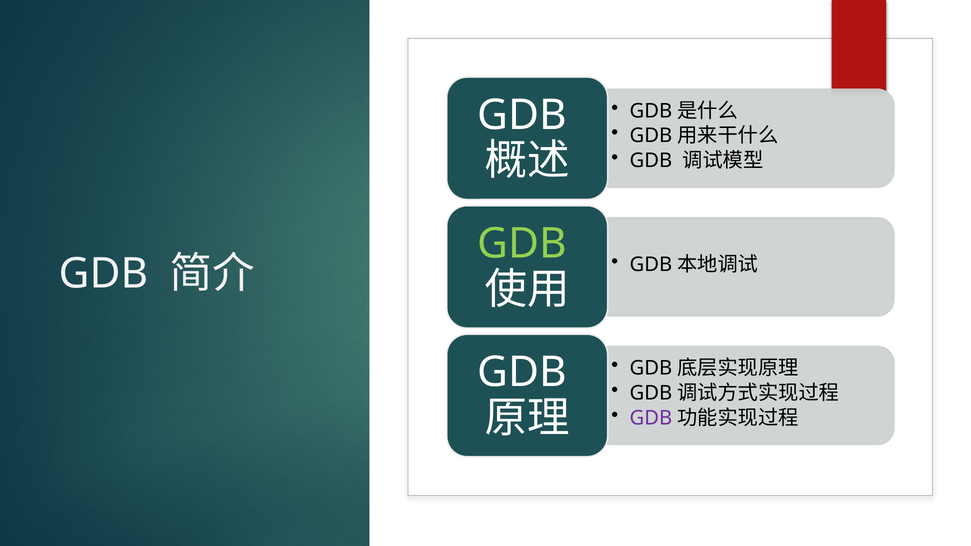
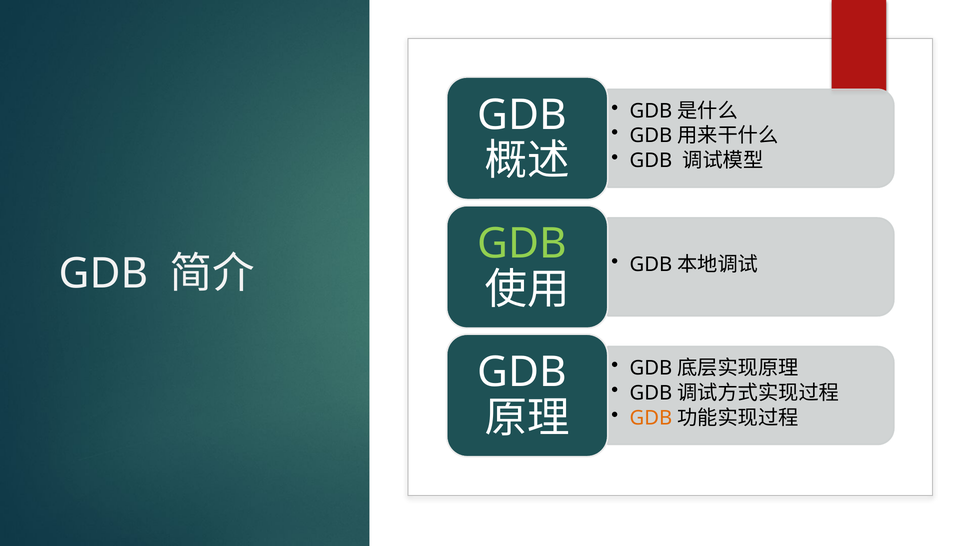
GDB colour: purple -> orange (651, 418)
